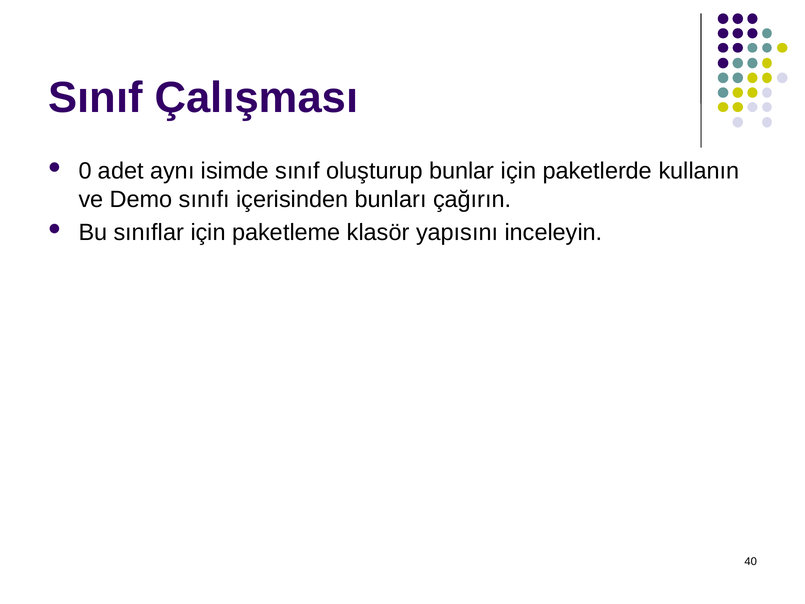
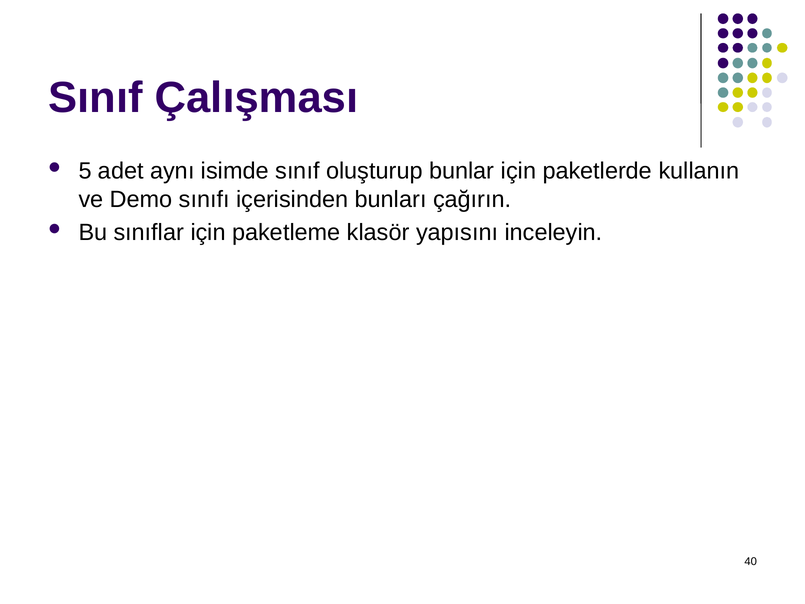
0: 0 -> 5 (85, 171)
